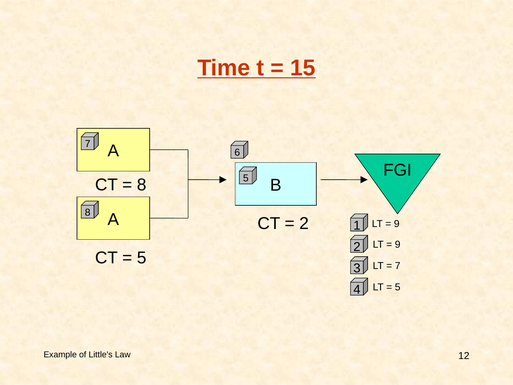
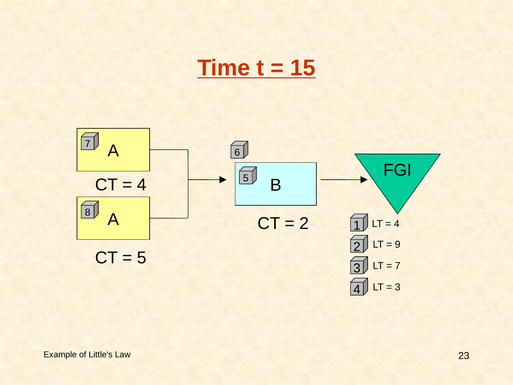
8: 8 -> 4 (142, 185)
9: 9 -> 4 (397, 224)
5: 5 -> 3 (398, 287)
12: 12 -> 23 (464, 356)
